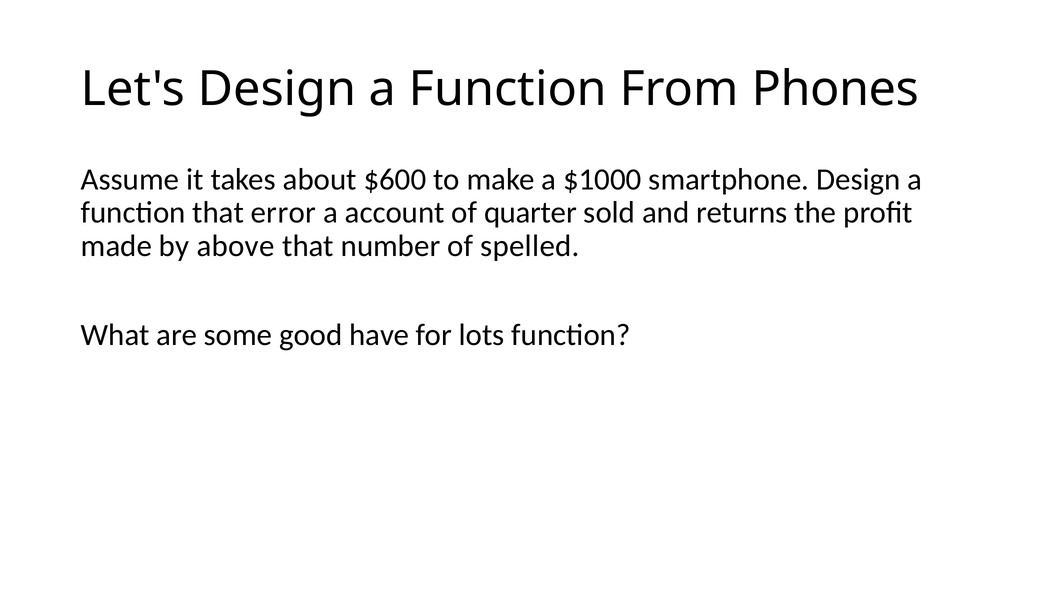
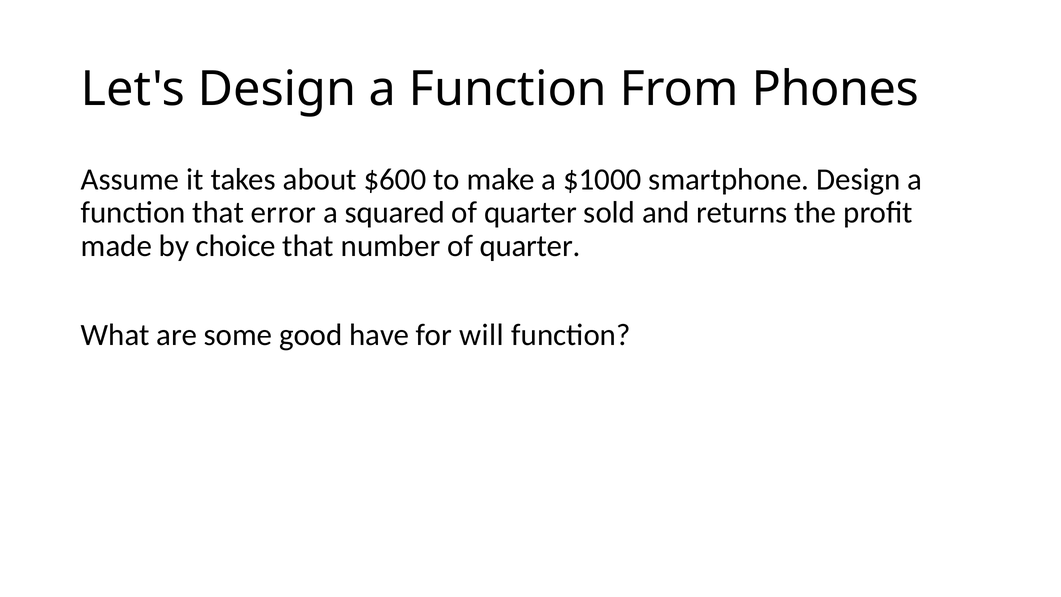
account: account -> squared (395, 213)
above: above -> choice (236, 246)
number of spelled: spelled -> quarter (530, 246)
lots: lots -> will (481, 335)
